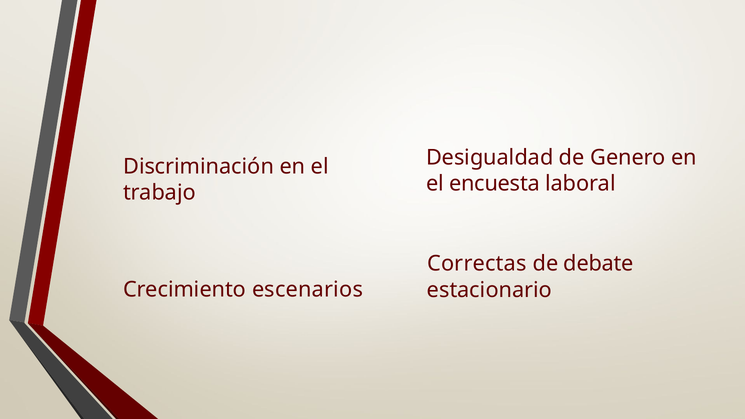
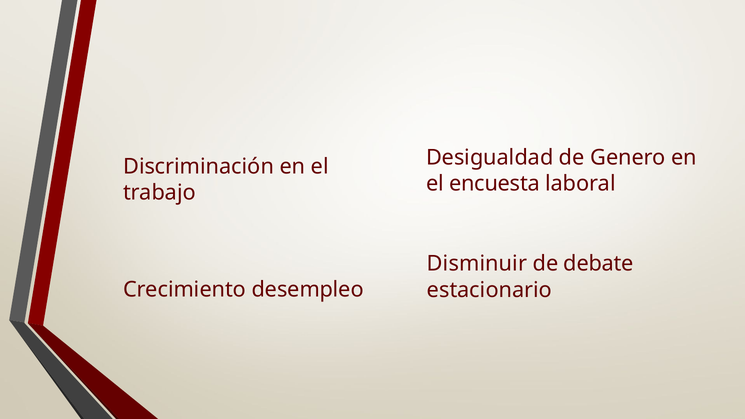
Correctas: Correctas -> Disminuir (477, 264)
escenarios: escenarios -> desempleo (308, 290)
